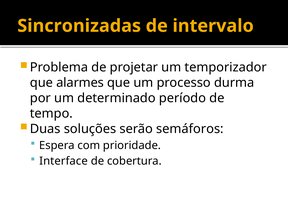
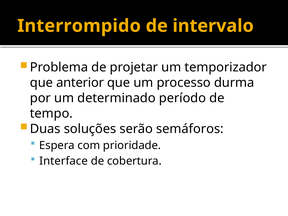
Sincronizadas: Sincronizadas -> Interrompido (79, 26)
alarmes: alarmes -> anterior (80, 83)
